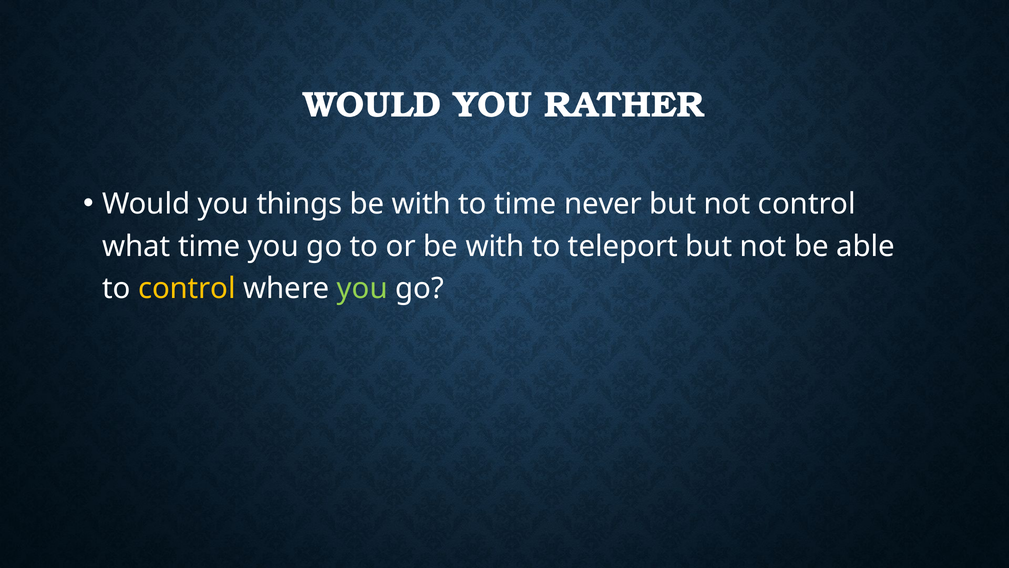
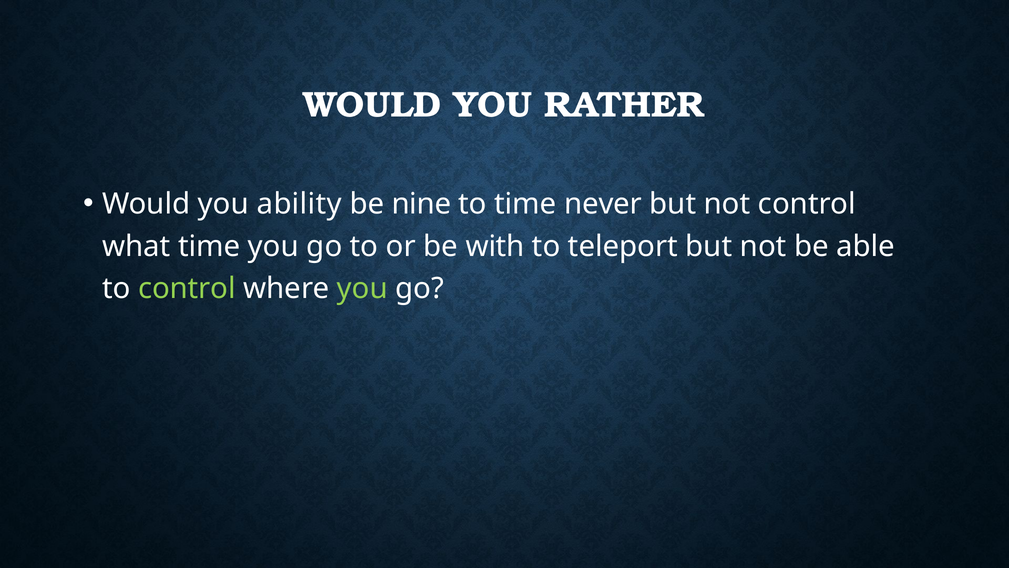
things: things -> ability (299, 204)
with: with -> nine (421, 204)
control colour: yellow -> light green (187, 288)
